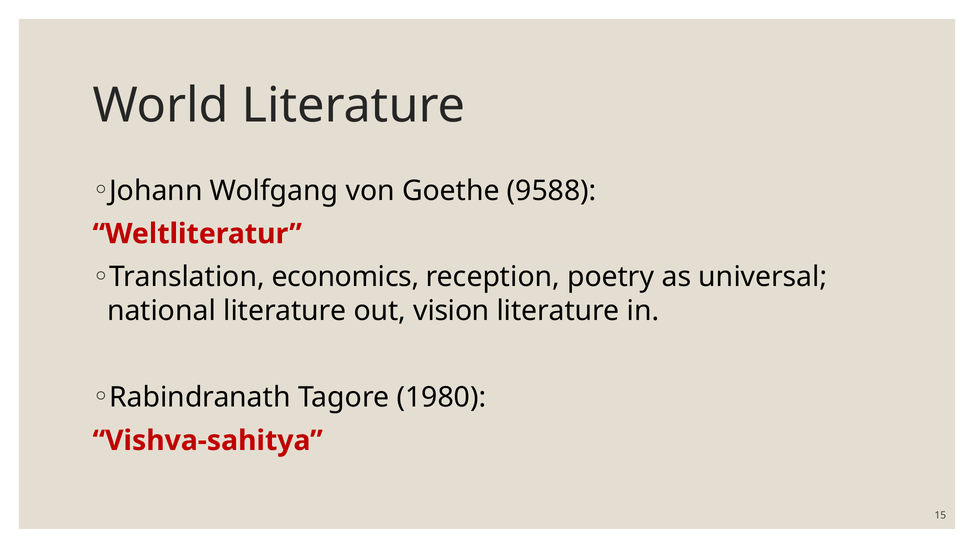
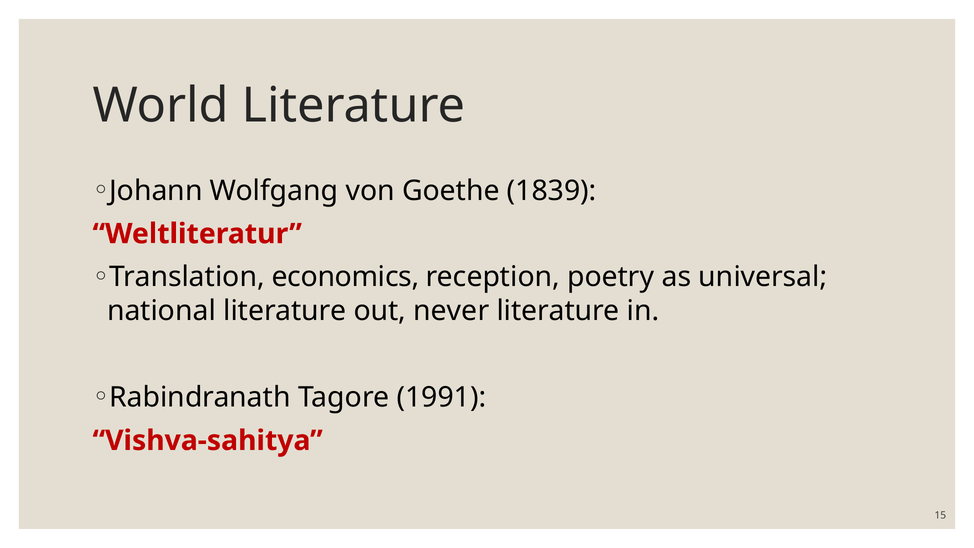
9588: 9588 -> 1839 (552, 191)
vision: vision -> never (451, 311)
1980: 1980 -> 1991 (441, 397)
